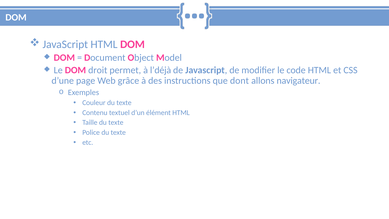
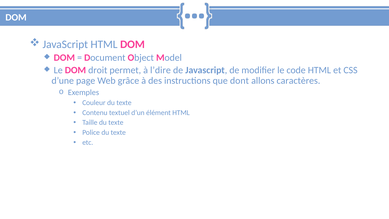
l’déjà: l’déjà -> l’dire (160, 70)
navigateur: navigateur -> caractères (298, 81)
